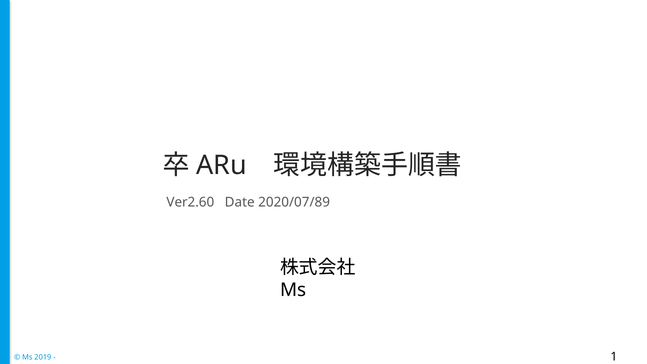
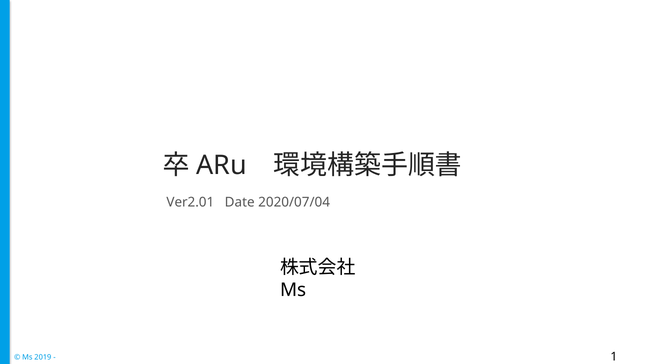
Ver2.60: Ver2.60 -> Ver2.01 (190, 202)
2020/07/89: 2020/07/89 -> 2020/07/04 (294, 202)
